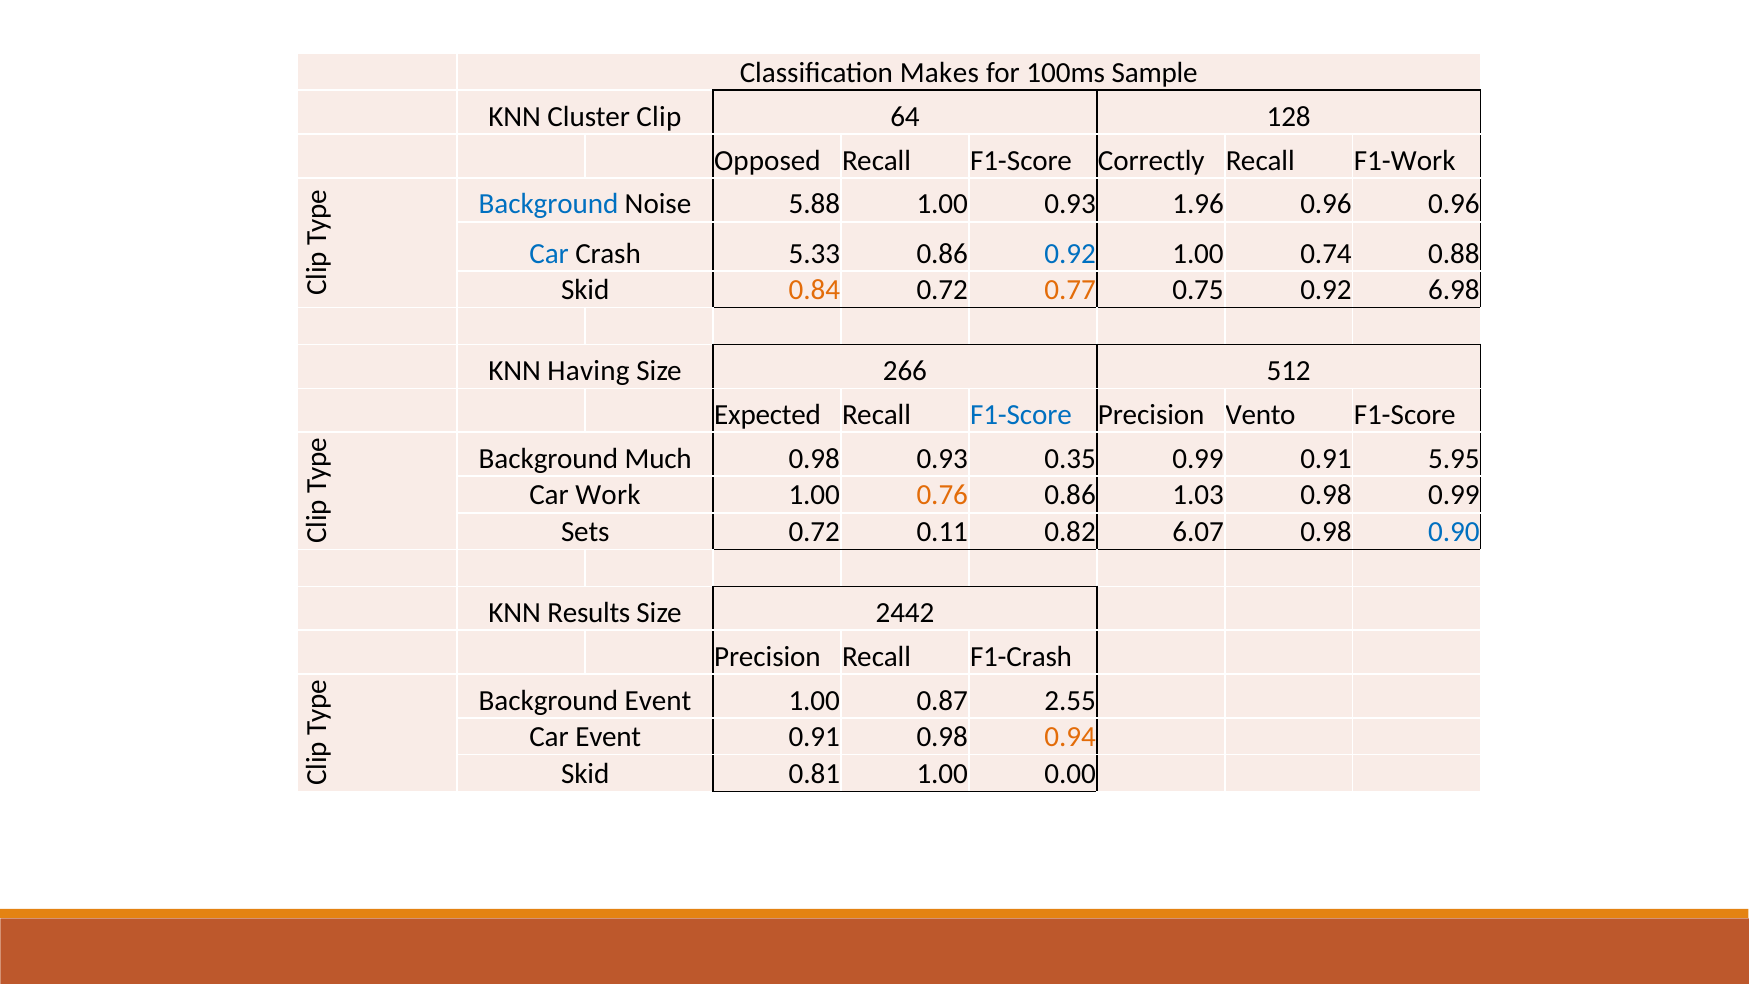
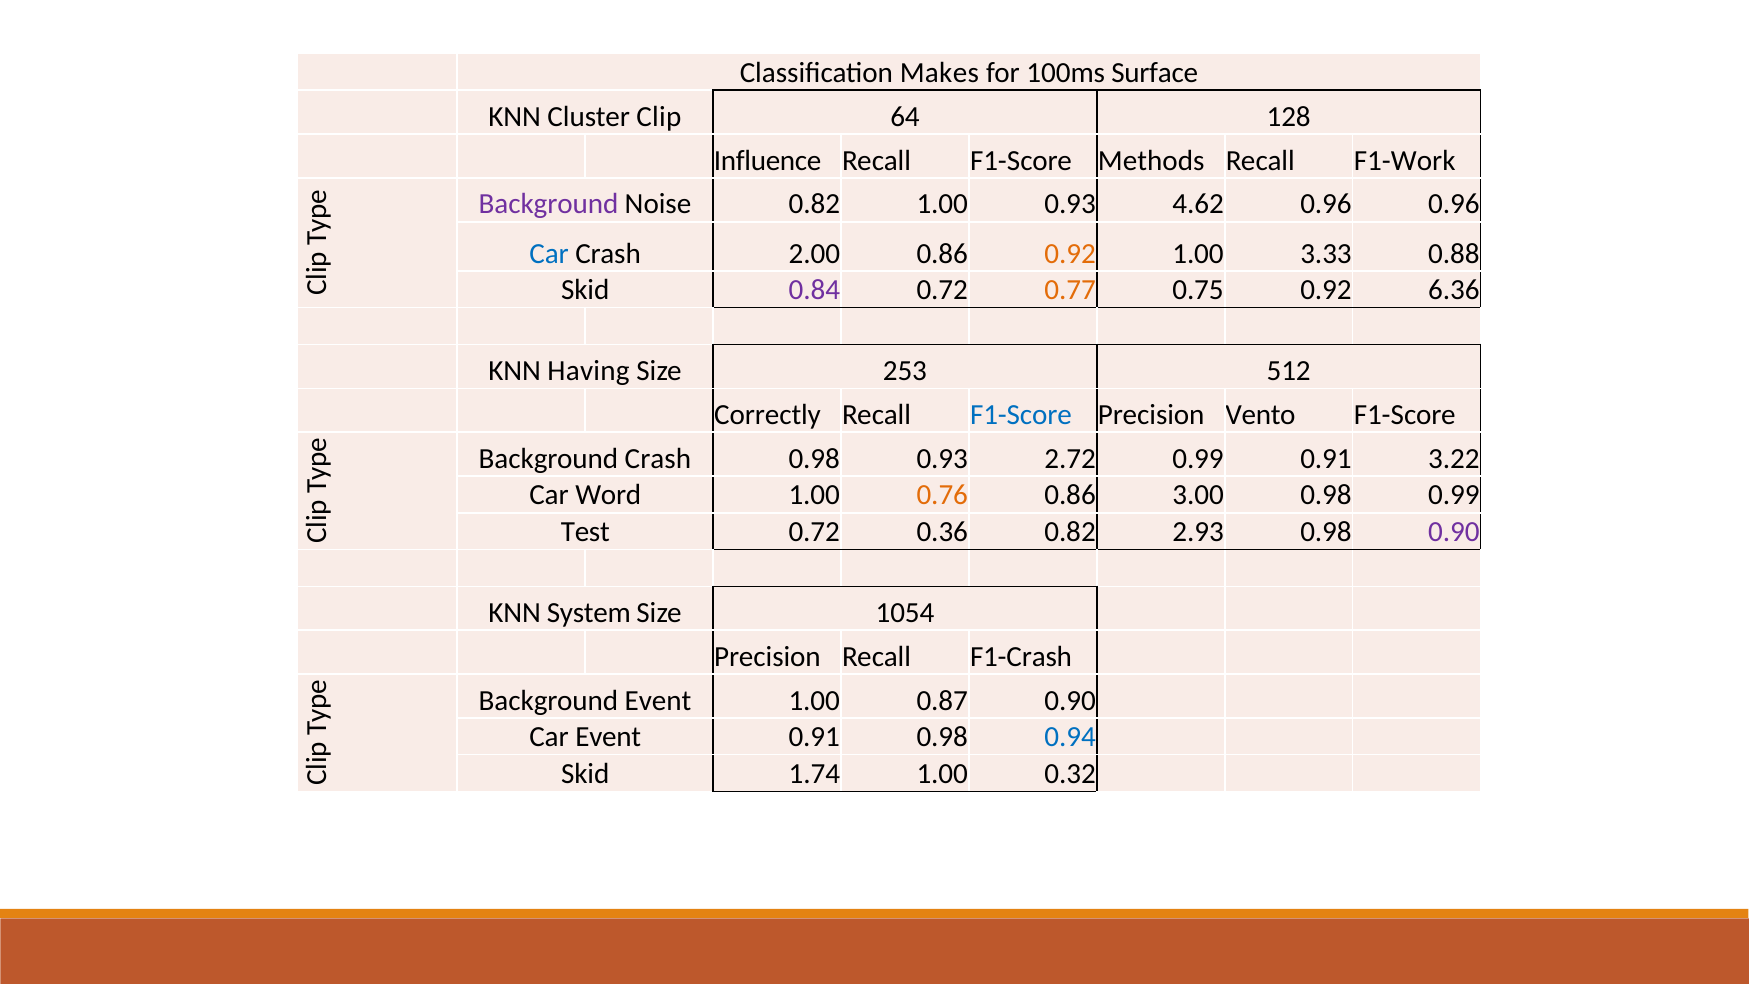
Sample: Sample -> Surface (1155, 73)
Opposed: Opposed -> Influence (768, 160)
Correctly: Correctly -> Methods (1151, 160)
Background colour: blue -> purple (549, 204)
Noise 5.88: 5.88 -> 0.82 (814, 204)
1.96: 1.96 -> 4.62 (1198, 204)
5.33: 5.33 -> 2.00 (814, 253)
0.92 colour: blue -> orange (1070, 253)
0.74: 0.74 -> 3.33 (1326, 253)
0.84 colour: orange -> purple (814, 290)
6.98: 6.98 -> 6.36 (1454, 290)
266: 266 -> 253 (905, 371)
Expected: Expected -> Correctly (768, 415)
Background Much: Much -> Crash (658, 458)
0.35: 0.35 -> 2.72 (1070, 458)
5.95: 5.95 -> 3.22 (1454, 458)
Work: Work -> Word (608, 495)
1.03: 1.03 -> 3.00 (1198, 495)
Sets: Sets -> Test (585, 532)
0.11: 0.11 -> 0.36 (942, 532)
6.07: 6.07 -> 2.93 (1198, 532)
0.90 colour: blue -> purple (1454, 532)
Results: Results -> System (589, 613)
2442: 2442 -> 1054 (905, 613)
0.87 2.55: 2.55 -> 0.90 (1070, 700)
0.94 colour: orange -> blue (1070, 737)
0.81: 0.81 -> 1.74 (814, 774)
0.00: 0.00 -> 0.32 (1070, 774)
